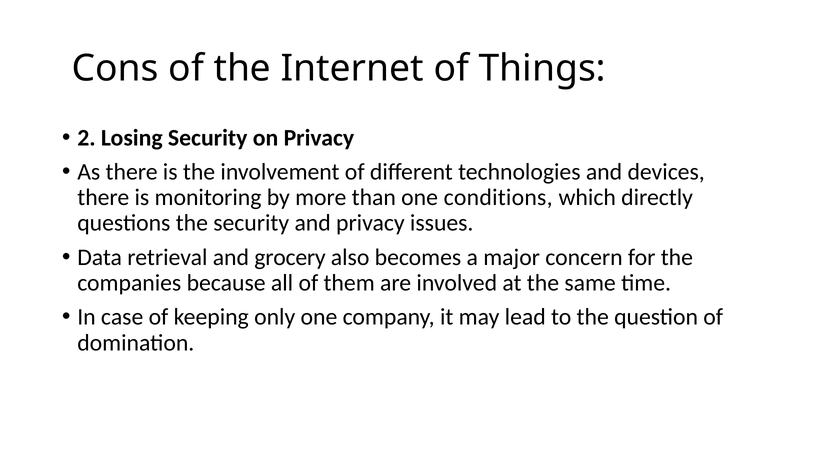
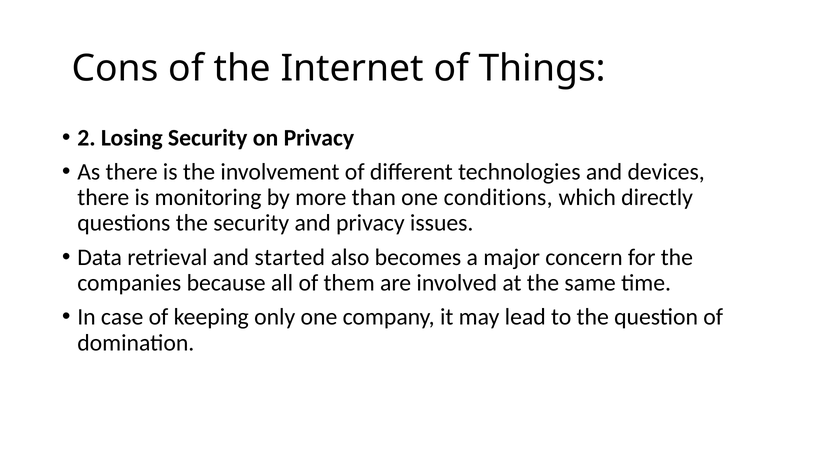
grocery: grocery -> started (290, 257)
